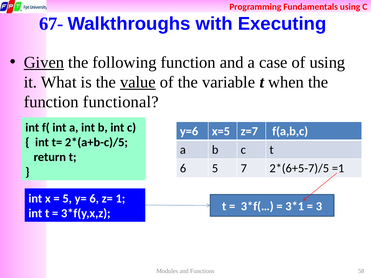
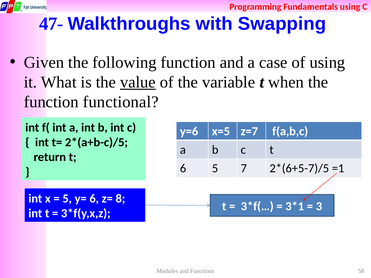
67-: 67- -> 47- (51, 24)
Executing: Executing -> Swapping (282, 24)
Given underline: present -> none (44, 62)
1: 1 -> 8 (120, 199)
